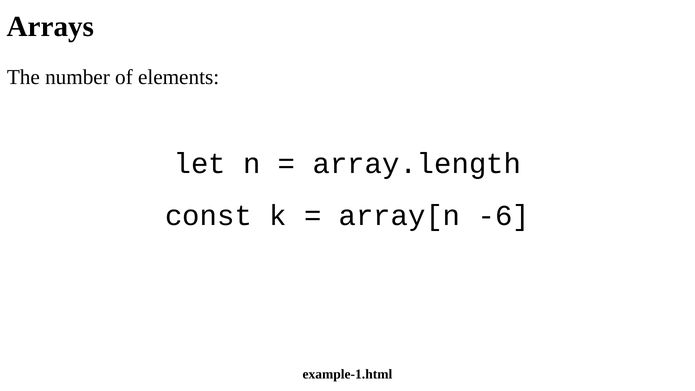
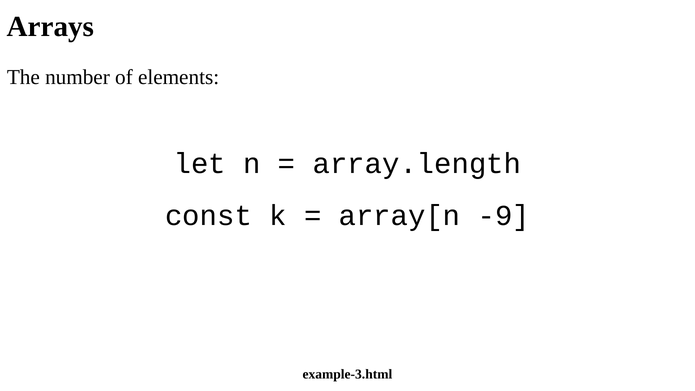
-6: -6 -> -9 (504, 216)
example-1.html: example-1.html -> example-3.html (347, 374)
